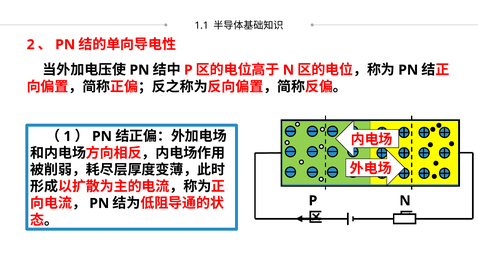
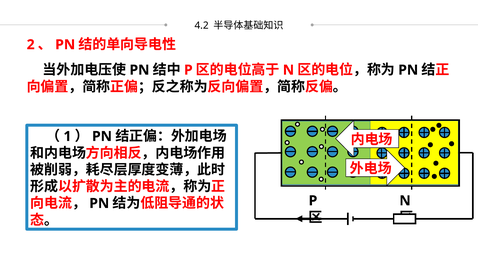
1.1: 1.1 -> 4.2 (202, 25)
